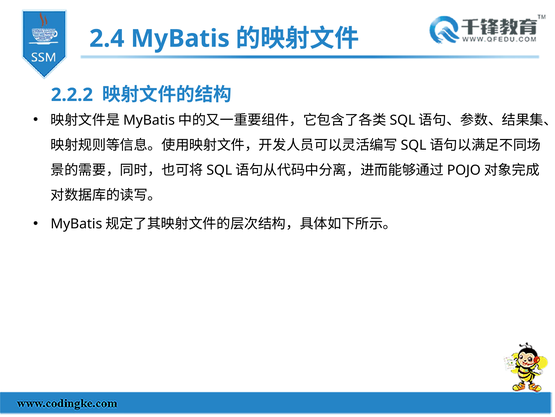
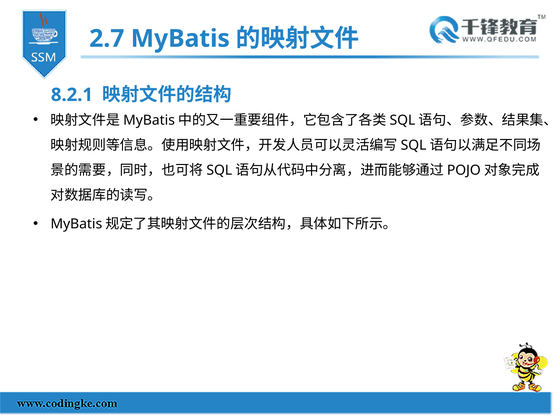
2.4: 2.4 -> 2.7 (107, 39)
2.2.2: 2.2.2 -> 8.2.1 (72, 95)
